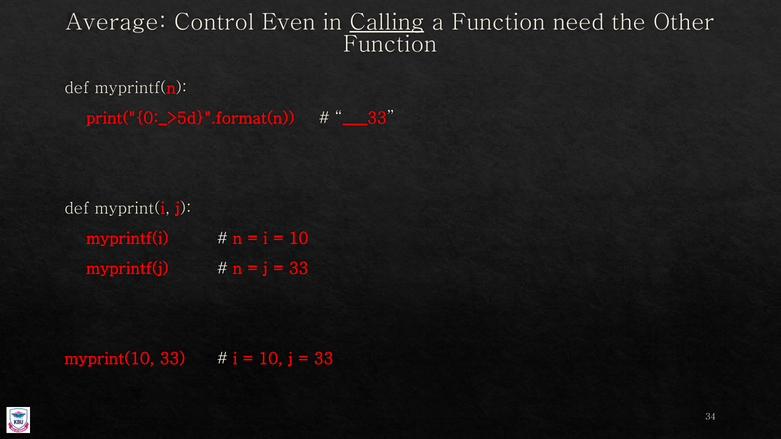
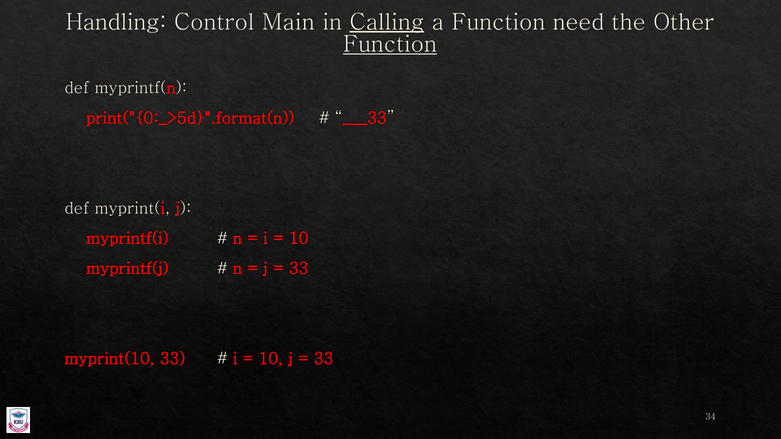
Average: Average -> Handling (116, 22)
Even: Even -> Main (288, 22)
Function underline: none -> present (390, 44)
